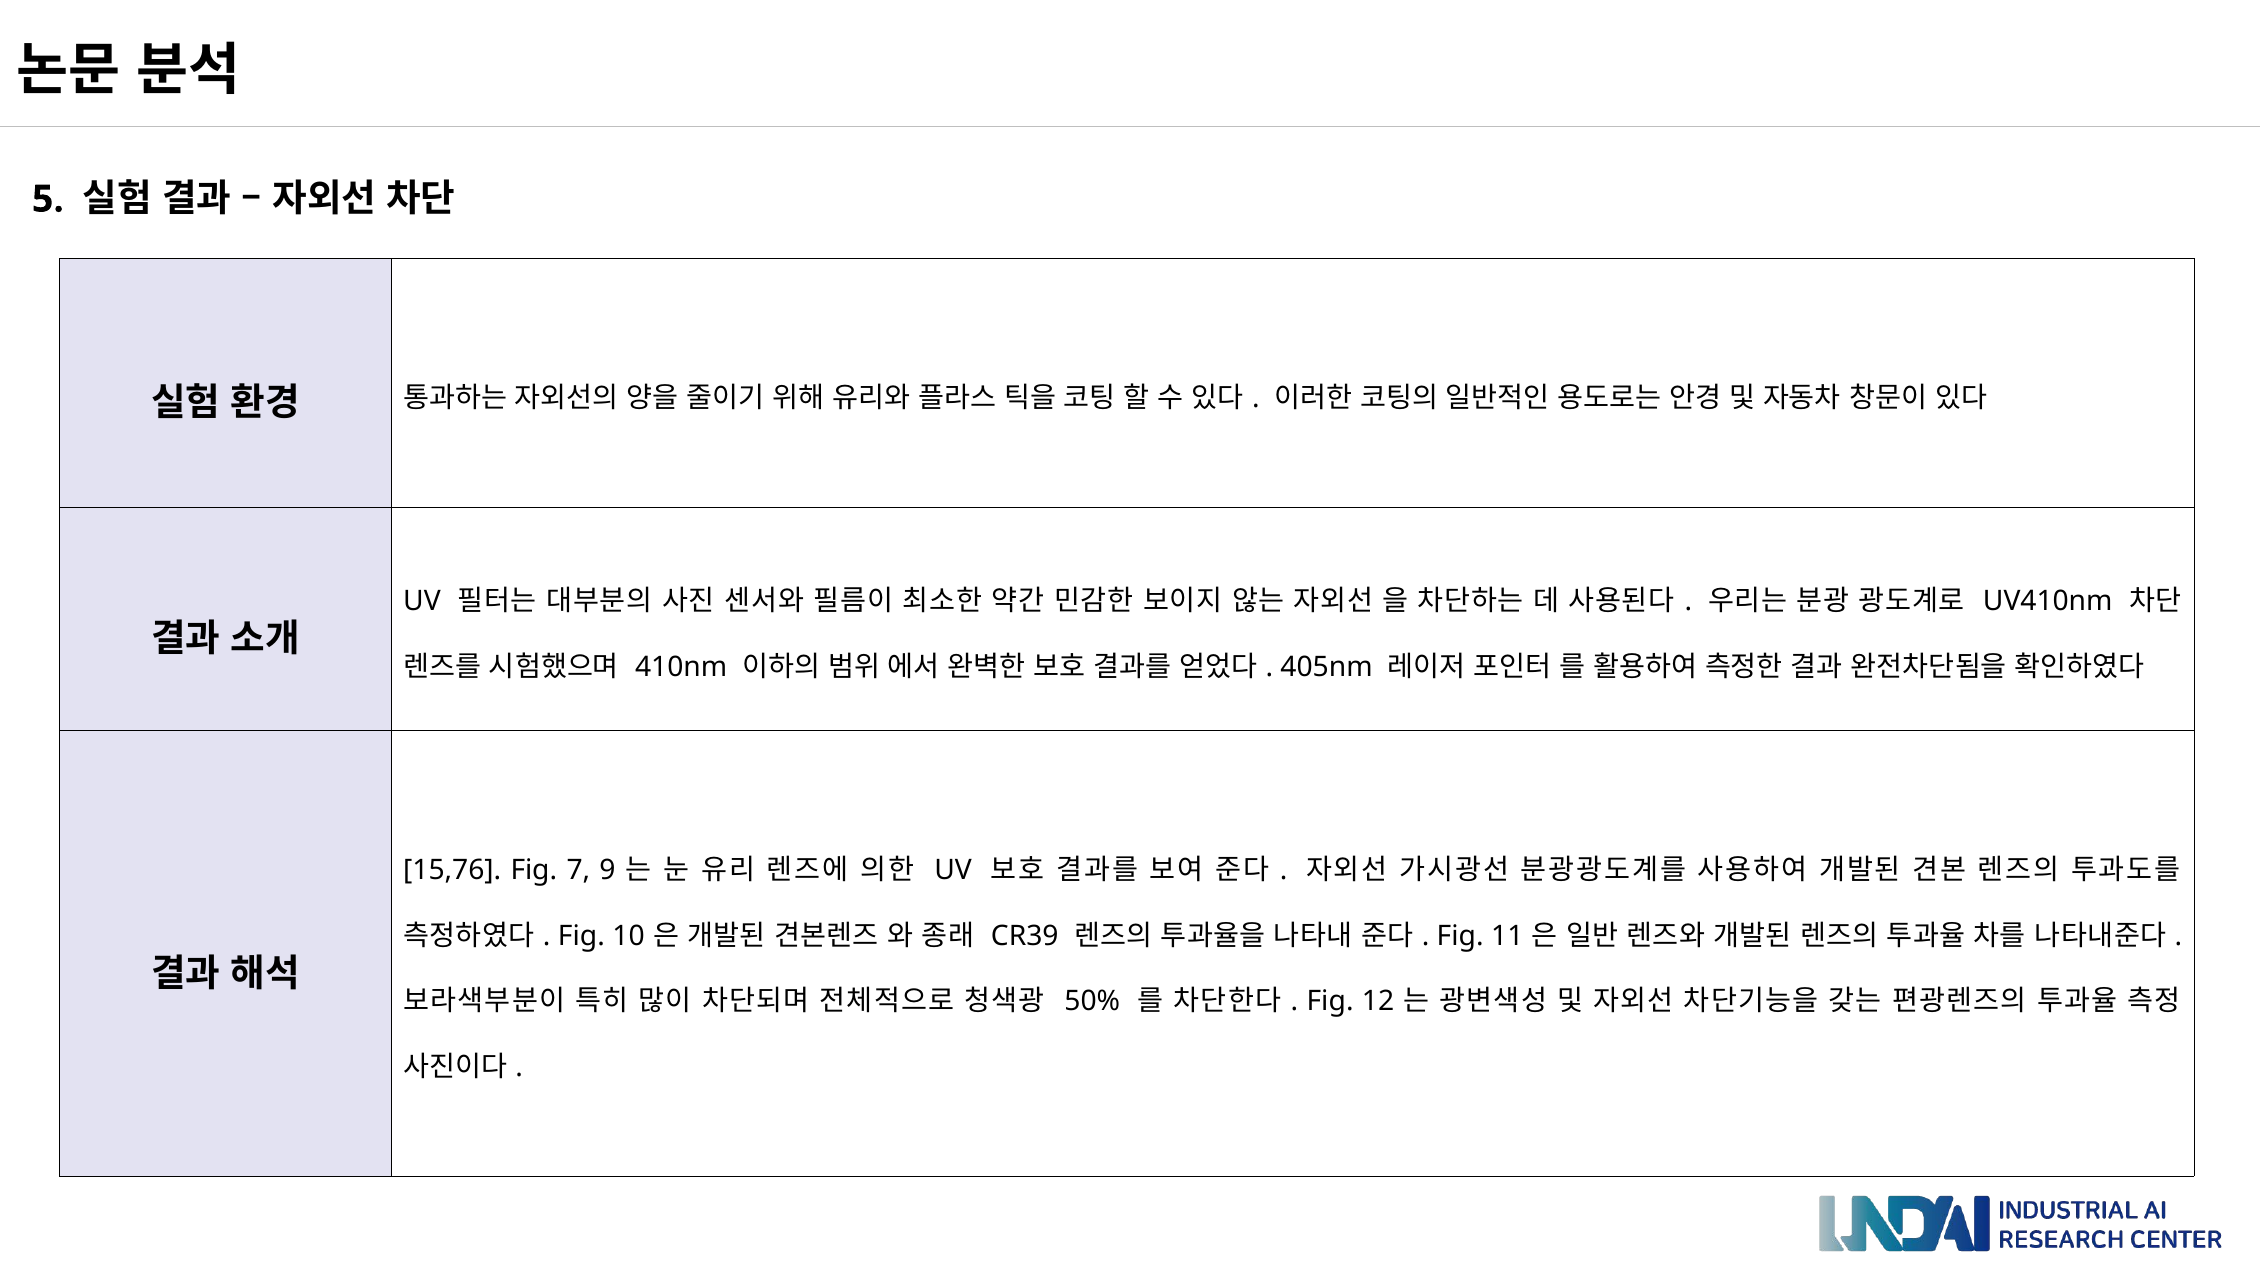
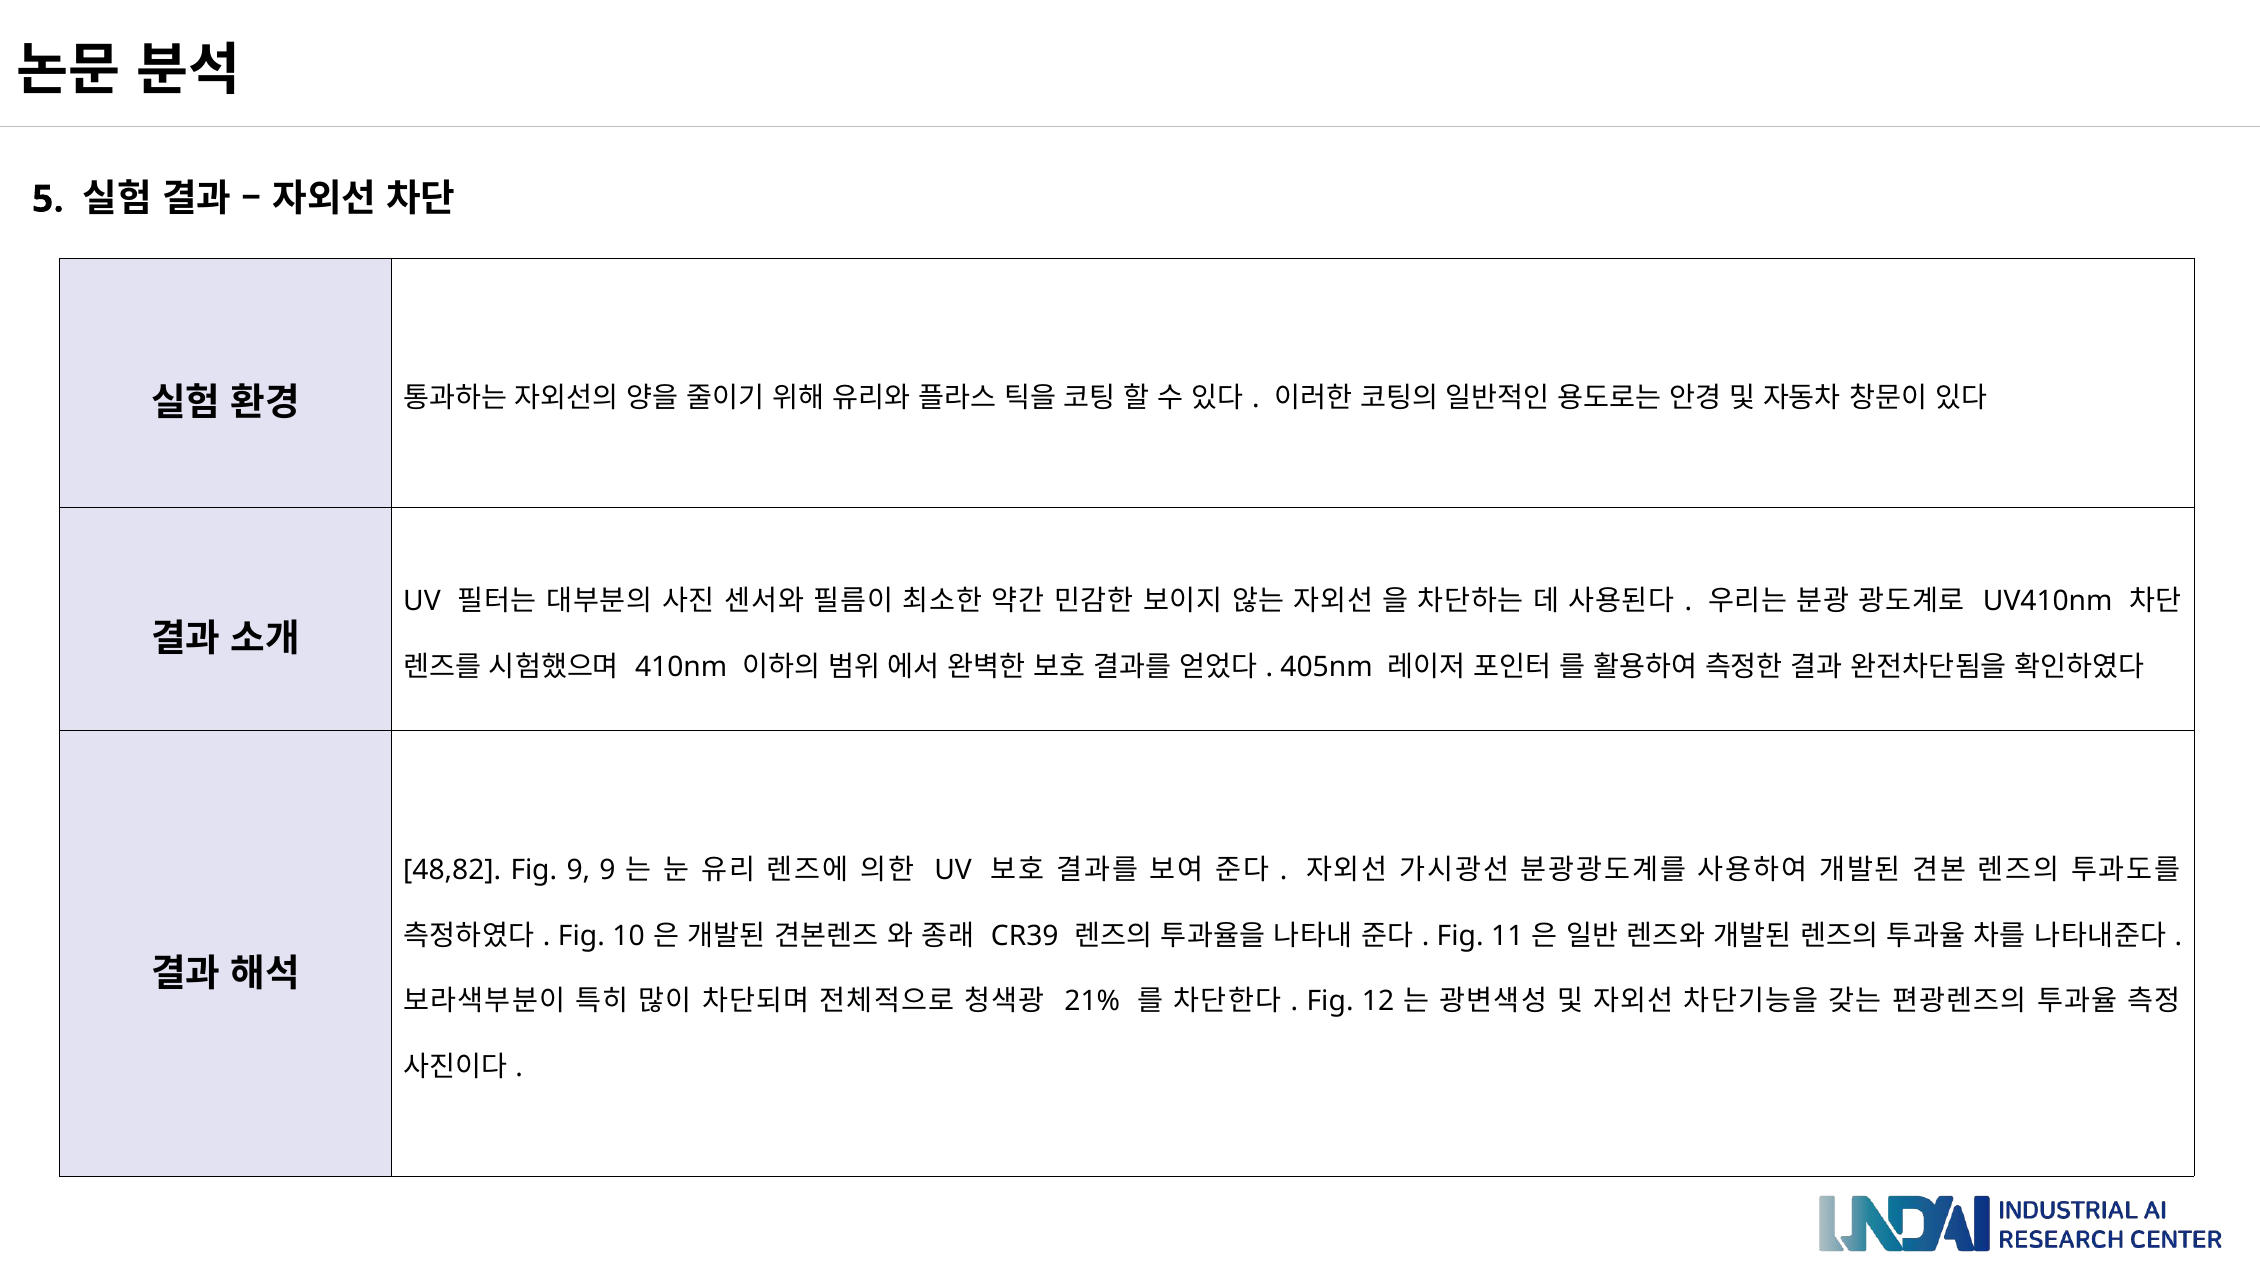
15,76: 15,76 -> 48,82 (452, 870)
Fig 7: 7 -> 9 (578, 870)
50%: 50% -> 21% (1092, 1001)
